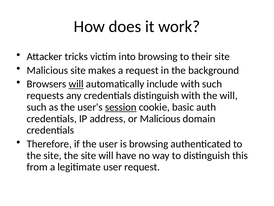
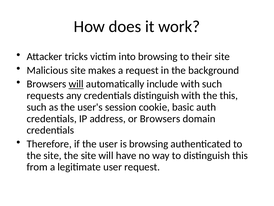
the will: will -> this (229, 95)
session underline: present -> none (121, 107)
or Malicious: Malicious -> Browsers (160, 118)
